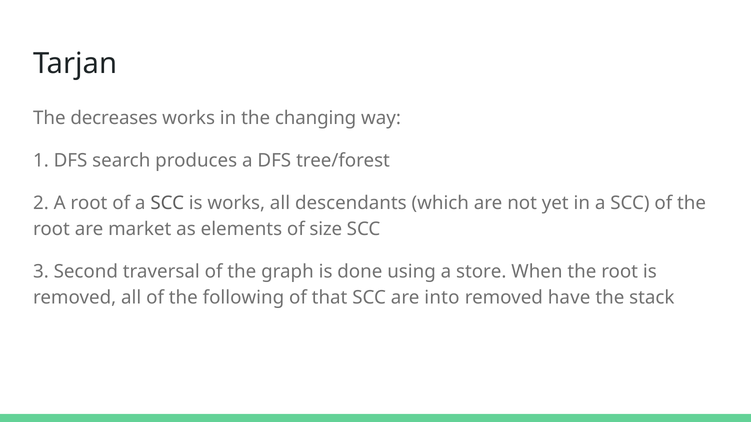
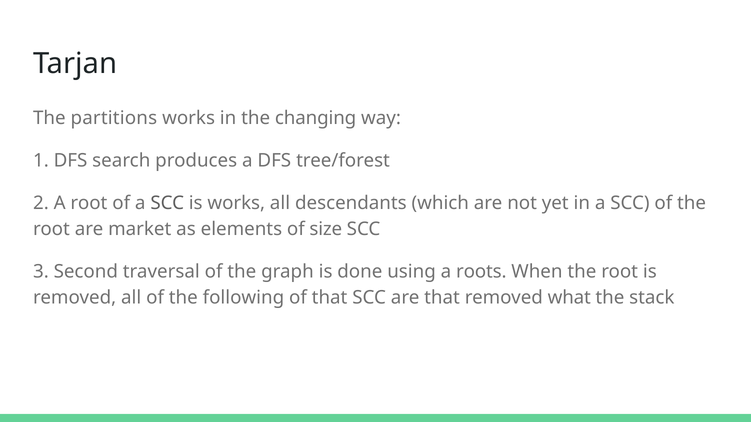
decreases: decreases -> partitions (114, 118)
store: store -> roots (481, 272)
are into: into -> that (442, 298)
have: have -> what (569, 298)
